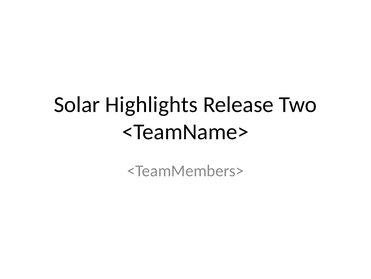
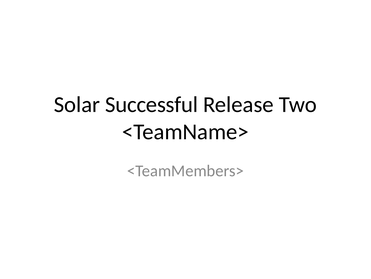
Highlights: Highlights -> Successful (152, 104)
